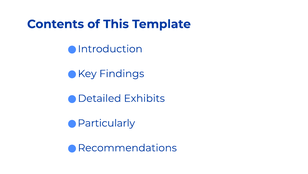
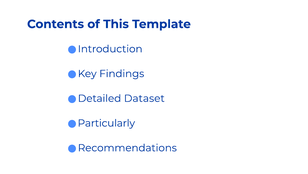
Exhibits: Exhibits -> Dataset (144, 98)
